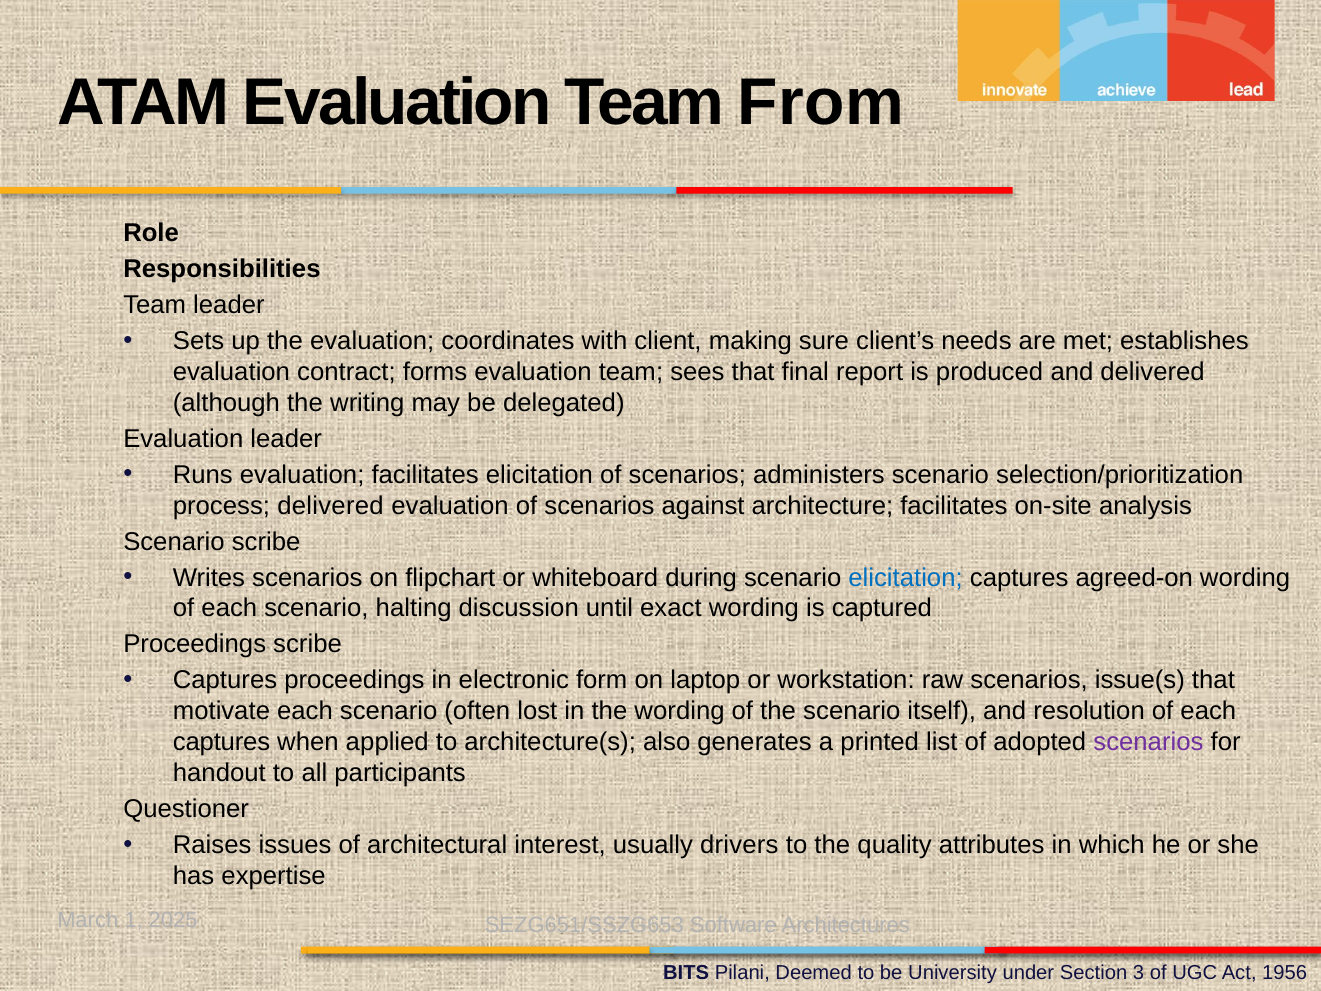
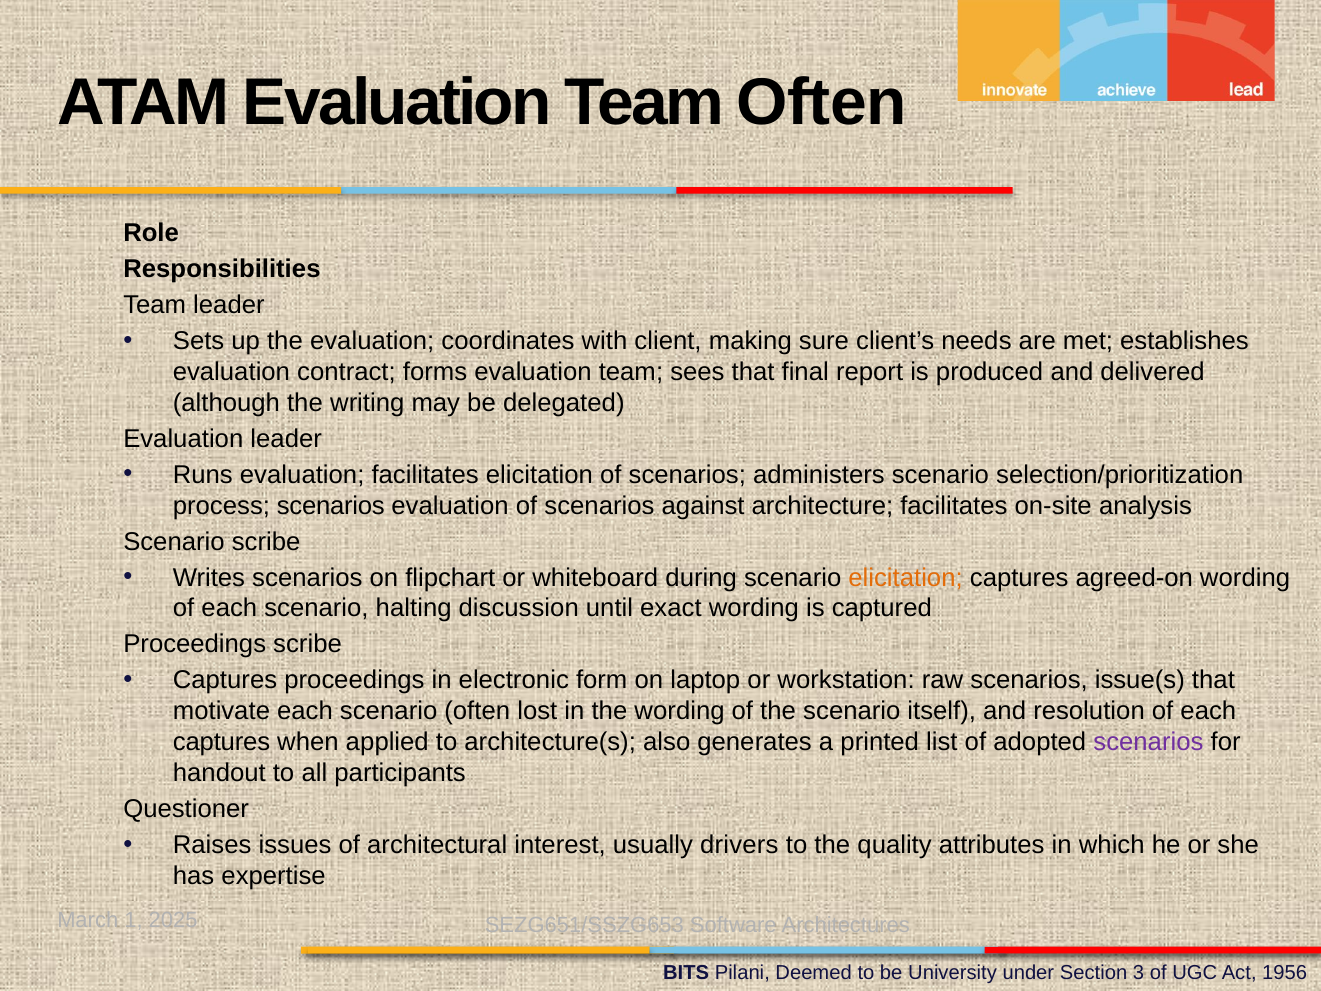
Team From: From -> Often (822, 103)
process delivered: delivered -> scenarios (331, 505)
elicitation colour: blue -> orange (906, 577)
